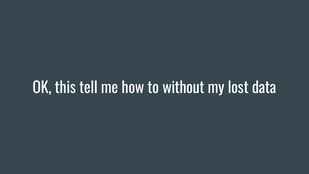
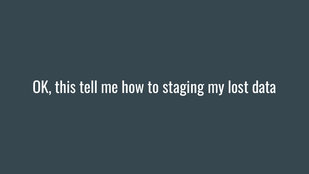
without: without -> staging (183, 88)
